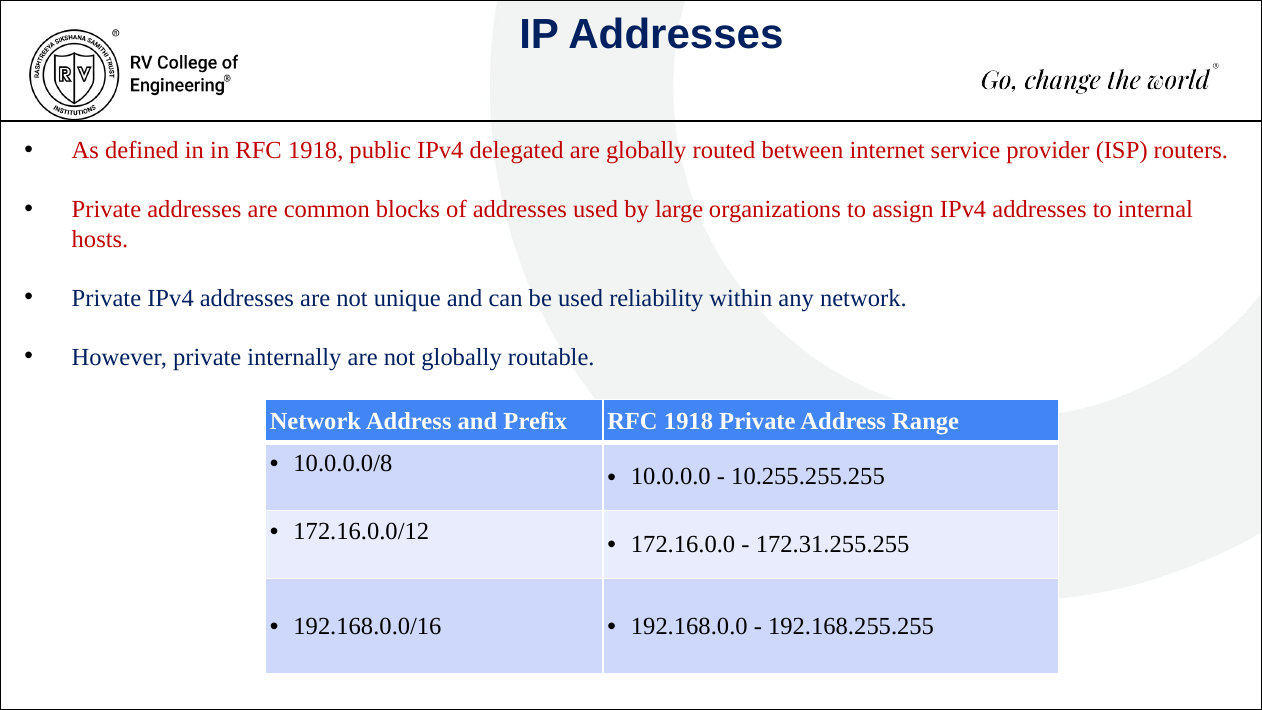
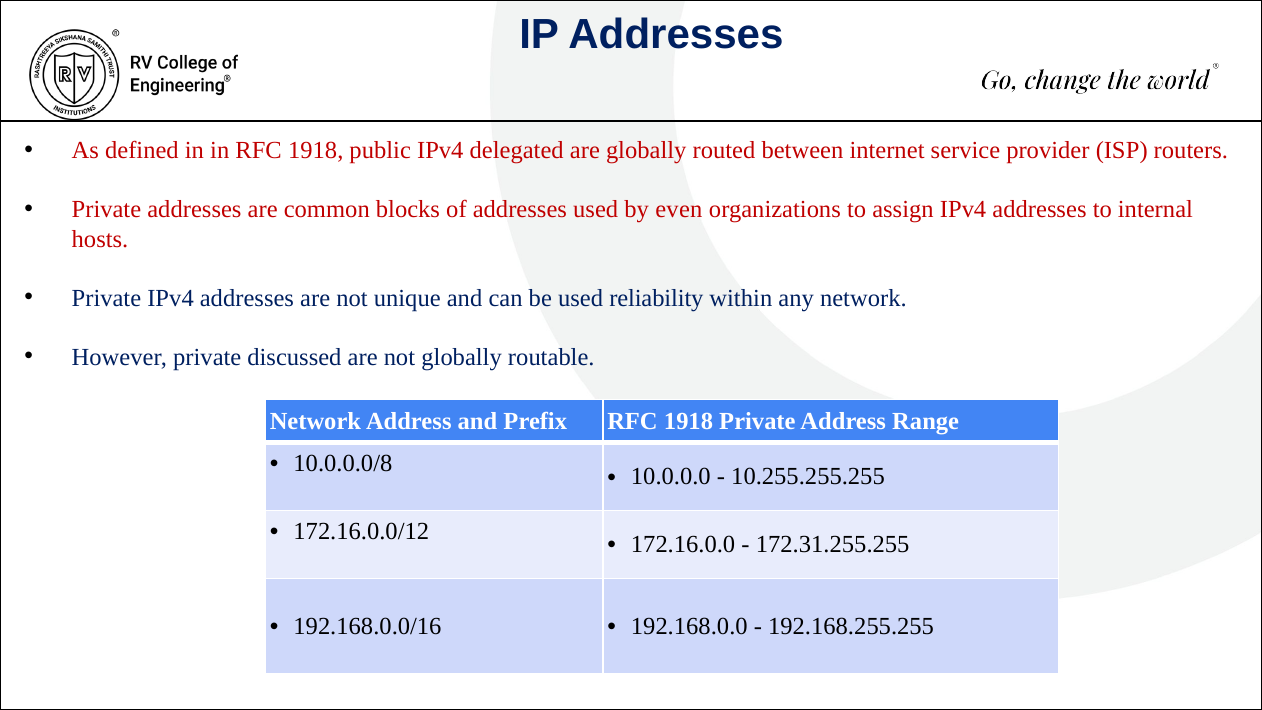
large: large -> even (679, 210)
internally: internally -> discussed (294, 357)
